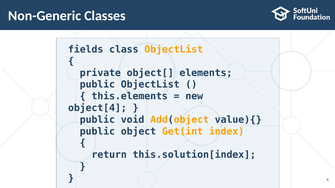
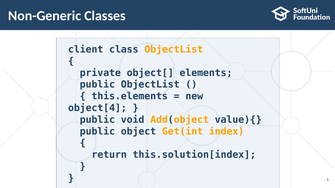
fields: fields -> client (86, 49)
